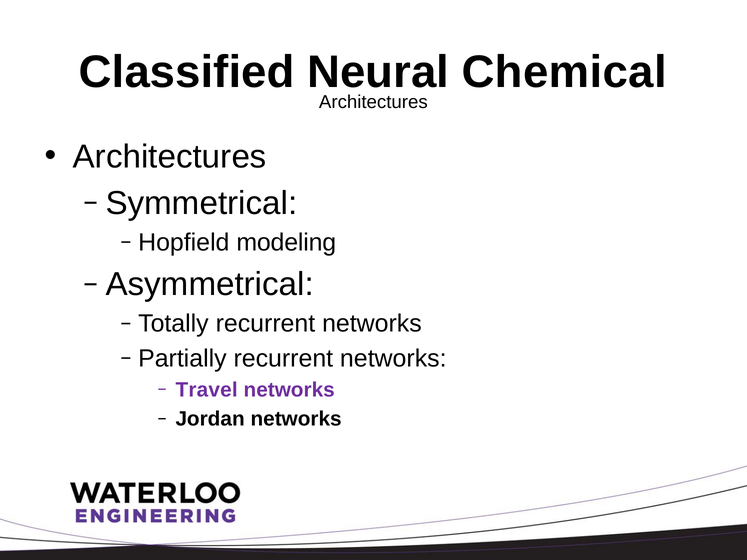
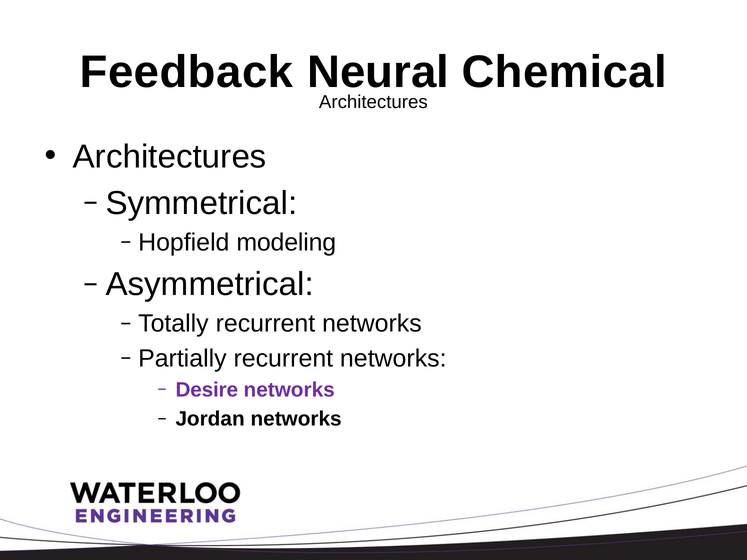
Classified: Classified -> Feedback (187, 72)
Travel: Travel -> Desire (207, 390)
